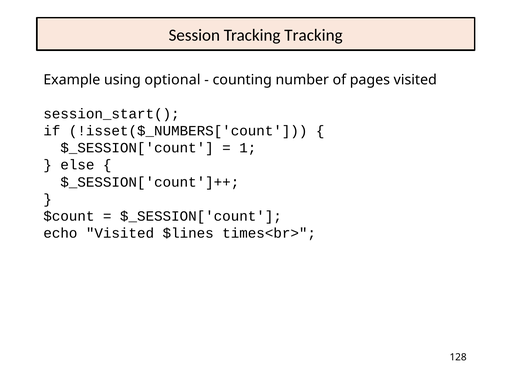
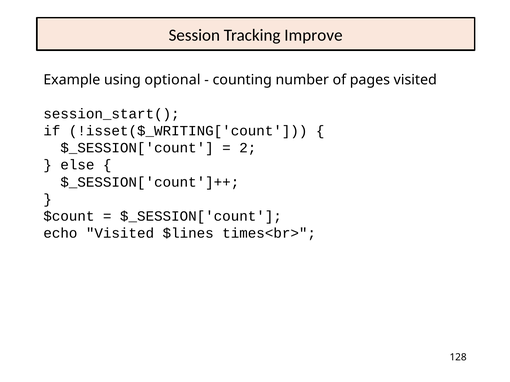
Tracking Tracking: Tracking -> Improve (313, 35)
!isset($_NUMBERS['count: !isset($_NUMBERS['count -> !isset($_WRITING['count (188, 131)
1: 1 -> 2 (248, 148)
